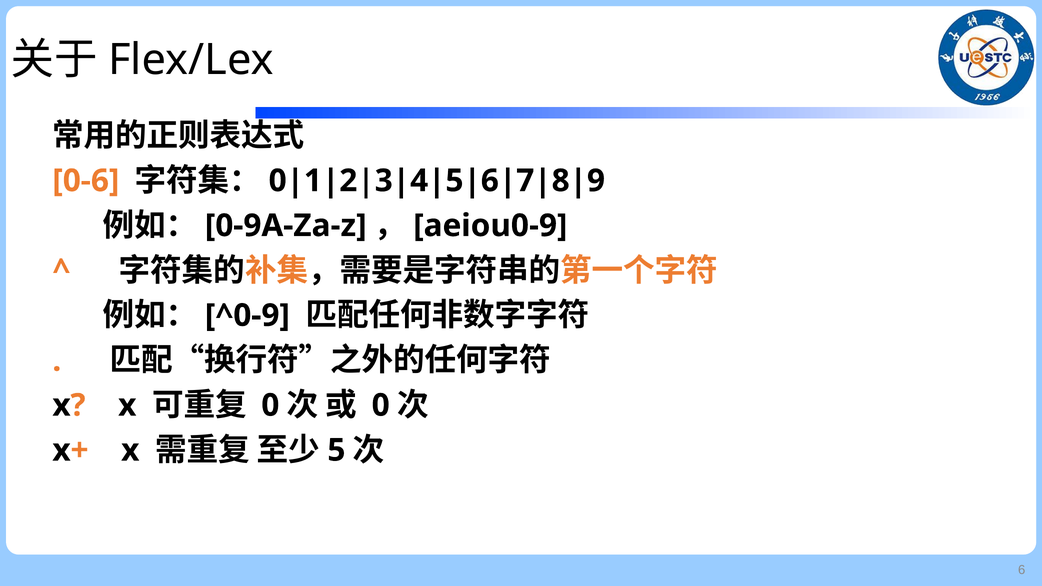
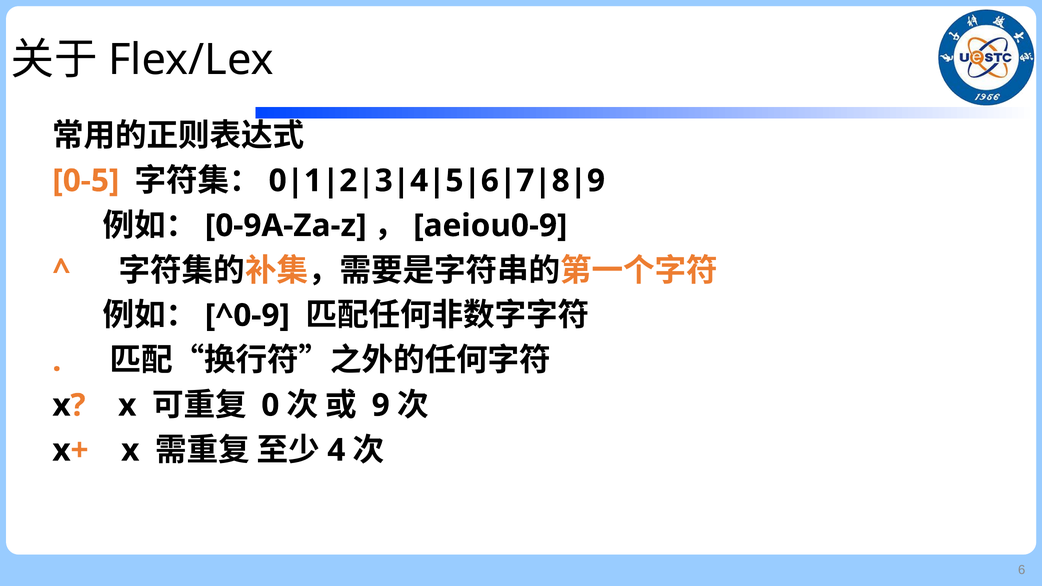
0-6: 0-6 -> 0-5 (86, 181)
0: 0 -> 9 (381, 405)
5: 5 -> 4 (336, 450)
